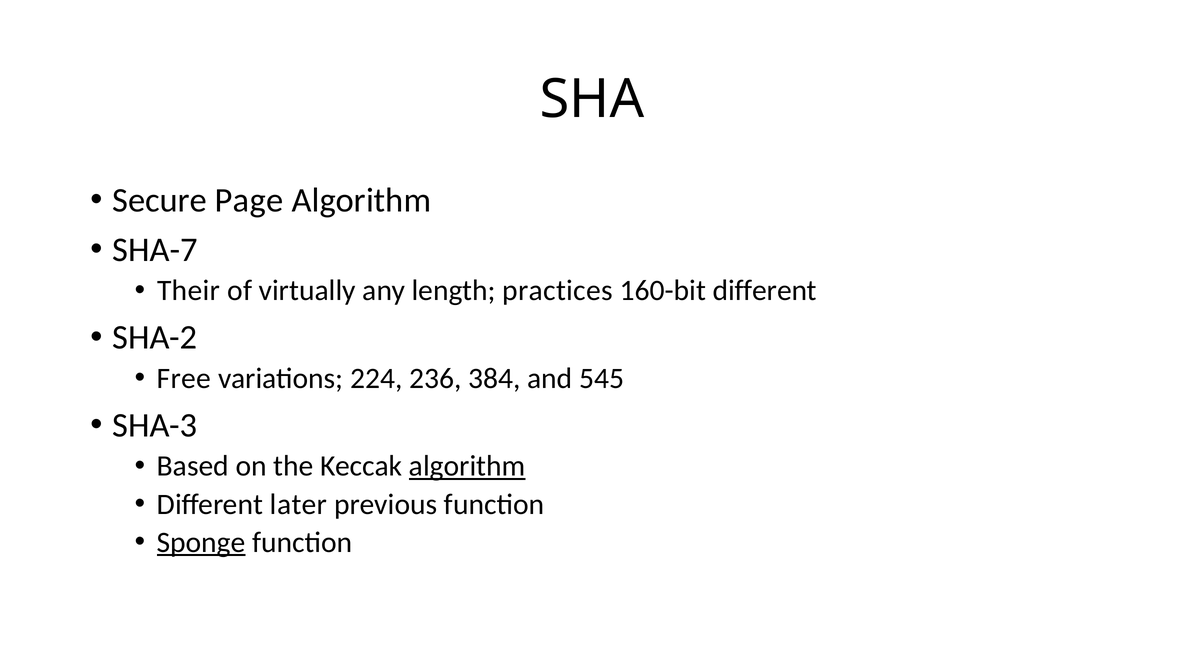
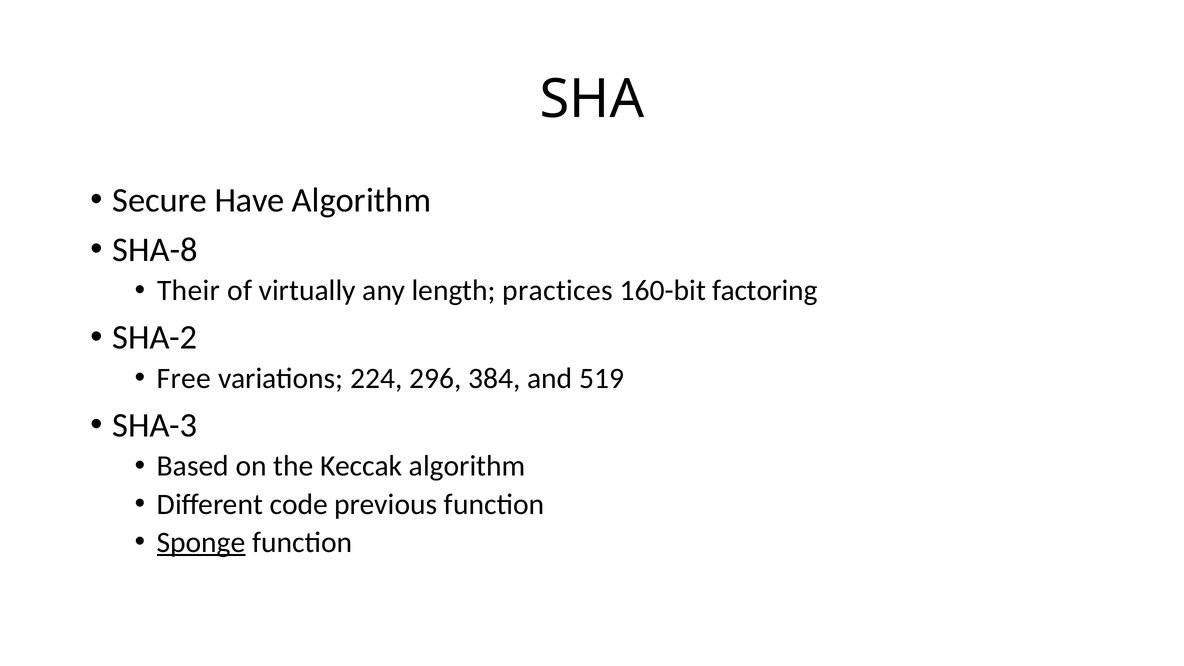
Page: Page -> Have (250, 200)
SHA-7: SHA-7 -> SHA-8 (155, 250)
160-bit different: different -> factoring (765, 291)
236: 236 -> 296 (435, 378)
545: 545 -> 519 (602, 378)
algorithm underline: present -> none (467, 466)
later: later -> code (299, 504)
